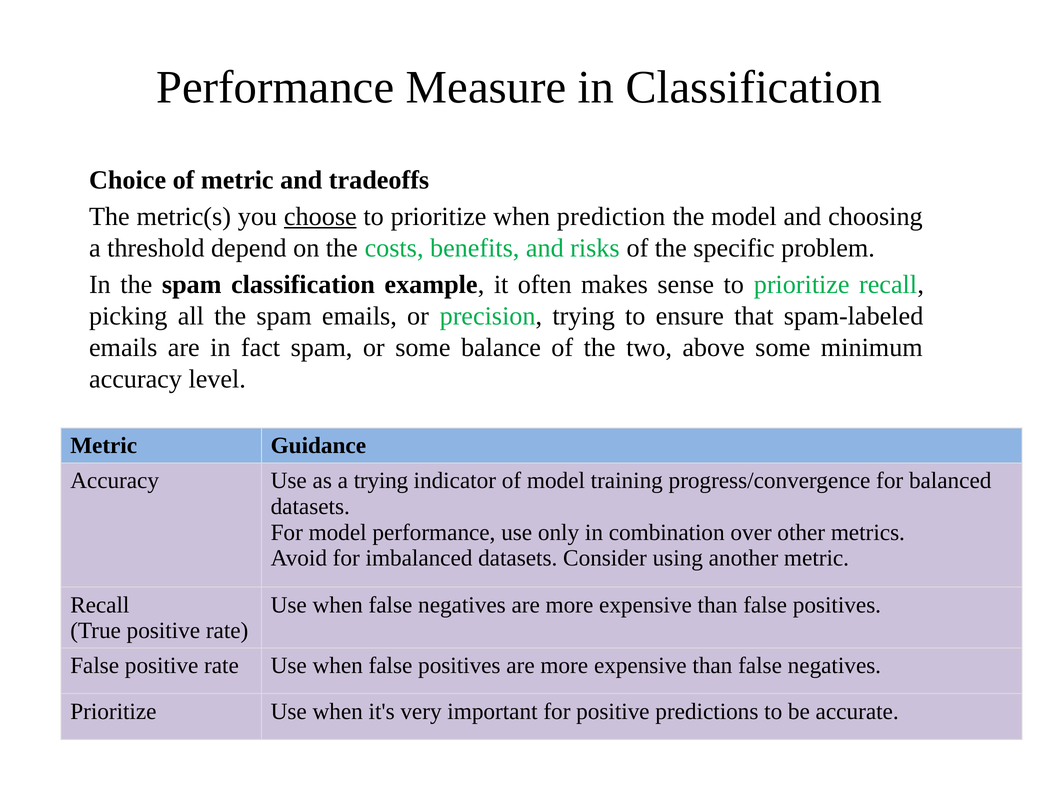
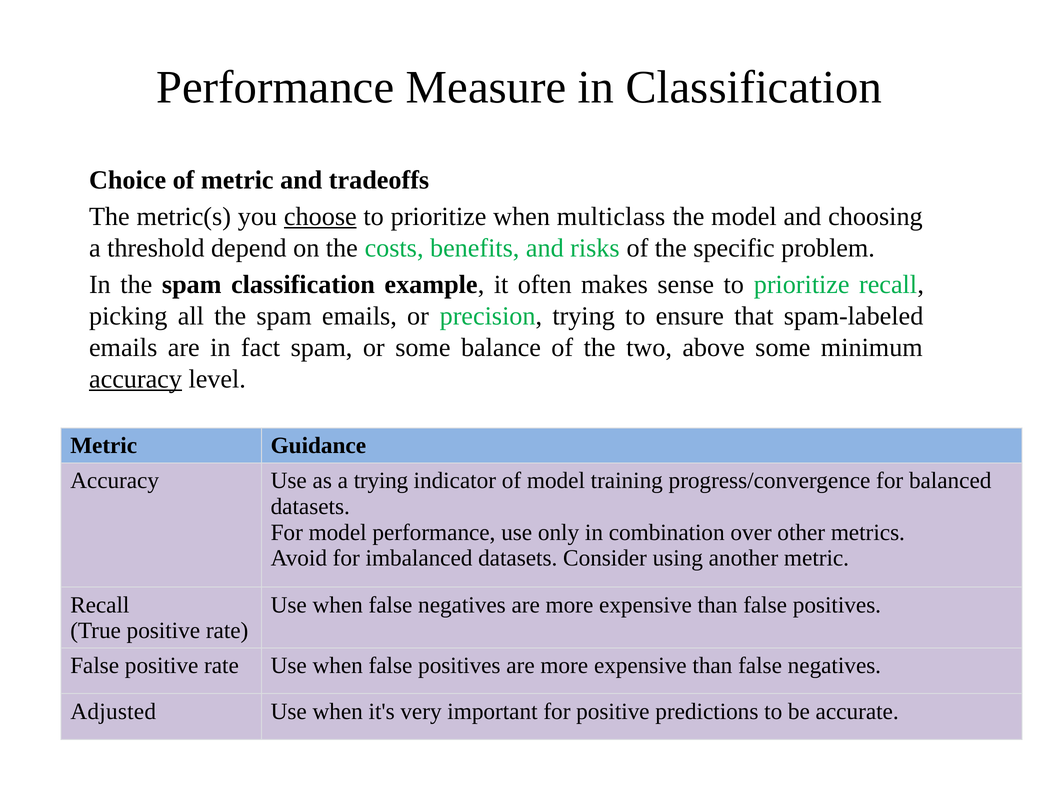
prediction: prediction -> multiclass (611, 217)
accuracy underline: none -> present (136, 379)
Prioritize: Prioritize -> Adjusted (113, 711)
